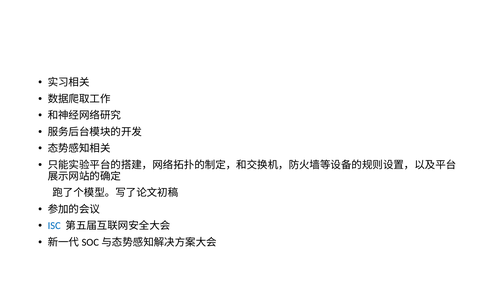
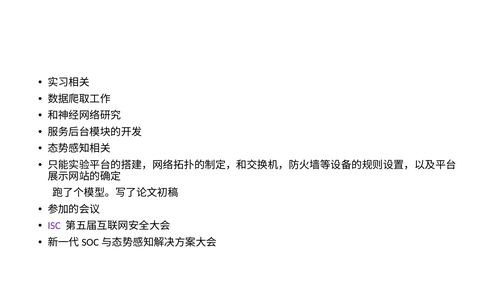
ISC colour: blue -> purple (54, 226)
